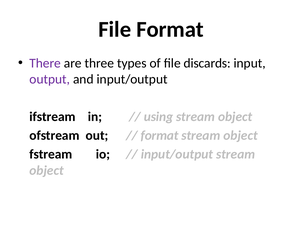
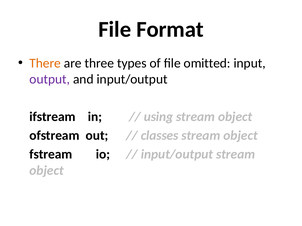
There colour: purple -> orange (45, 63)
discards: discards -> omitted (207, 63)
format: format -> classes (160, 136)
